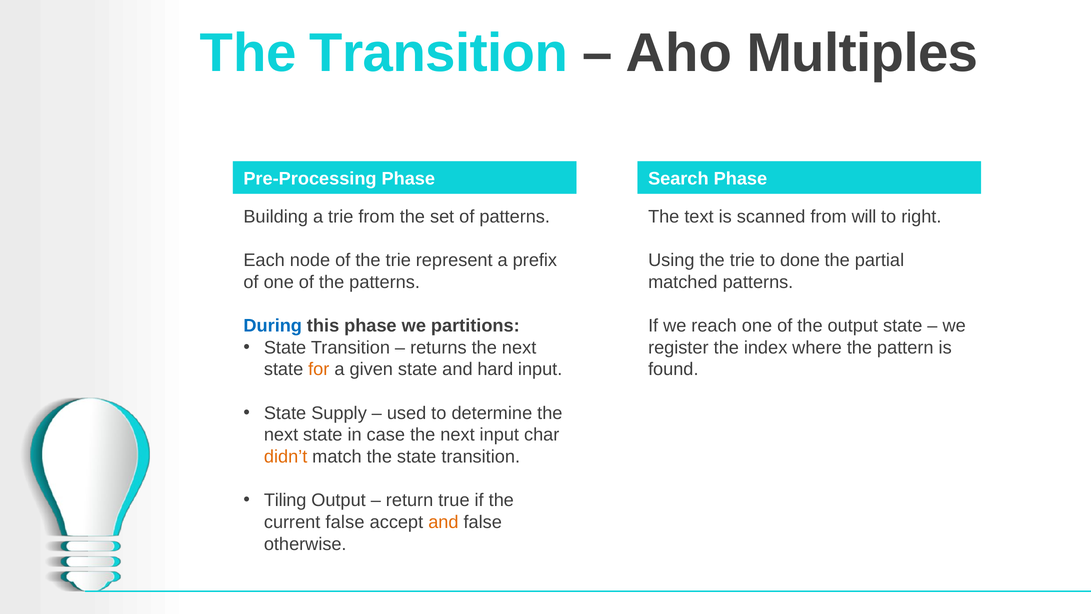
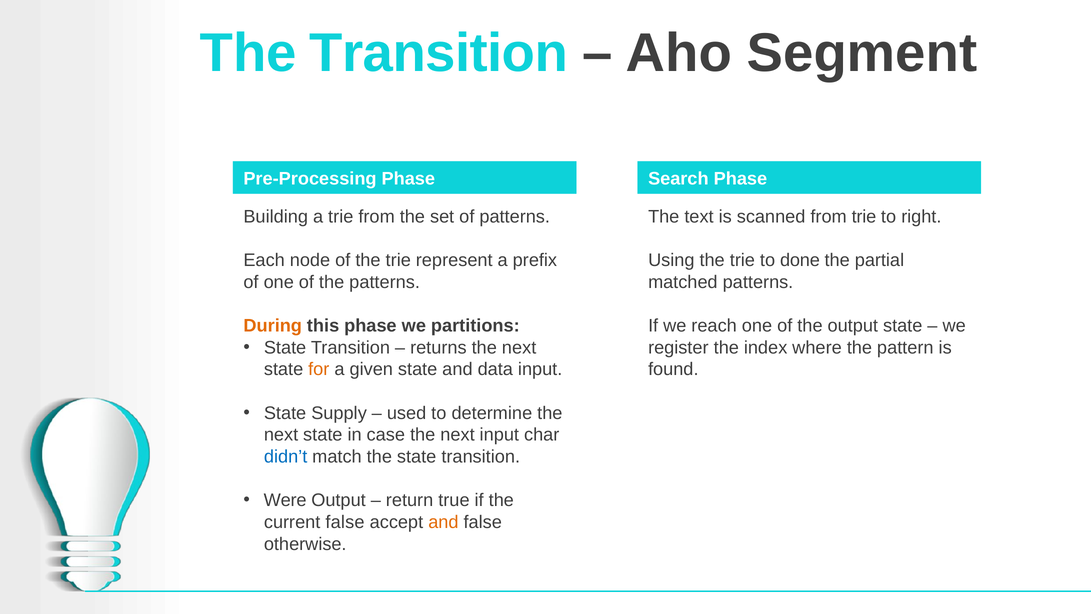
Multiples: Multiples -> Segment (862, 53)
from will: will -> trie (864, 217)
During colour: blue -> orange (273, 326)
hard: hard -> data (495, 369)
didn’t colour: orange -> blue (286, 457)
Tiling: Tiling -> Were (285, 500)
